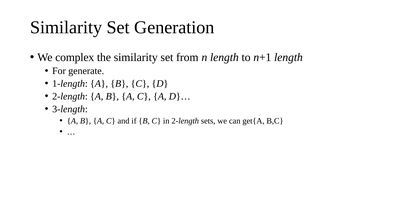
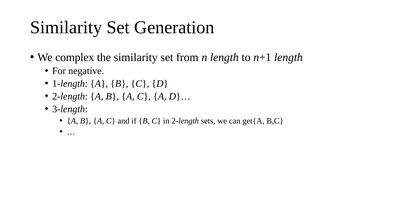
generate: generate -> negative (86, 71)
